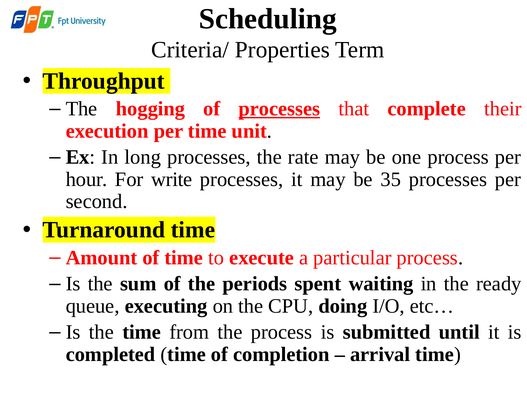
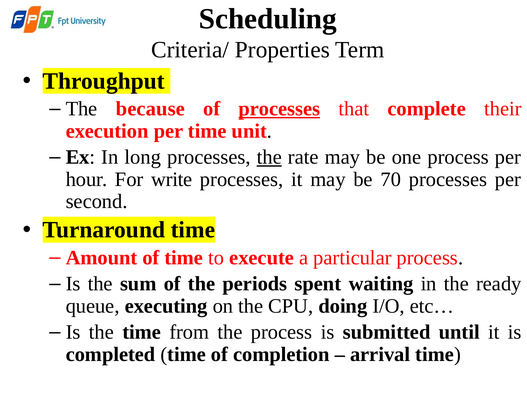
hogging: hogging -> because (150, 109)
the underline: none -> present (269, 157)
35: 35 -> 70 (391, 179)
